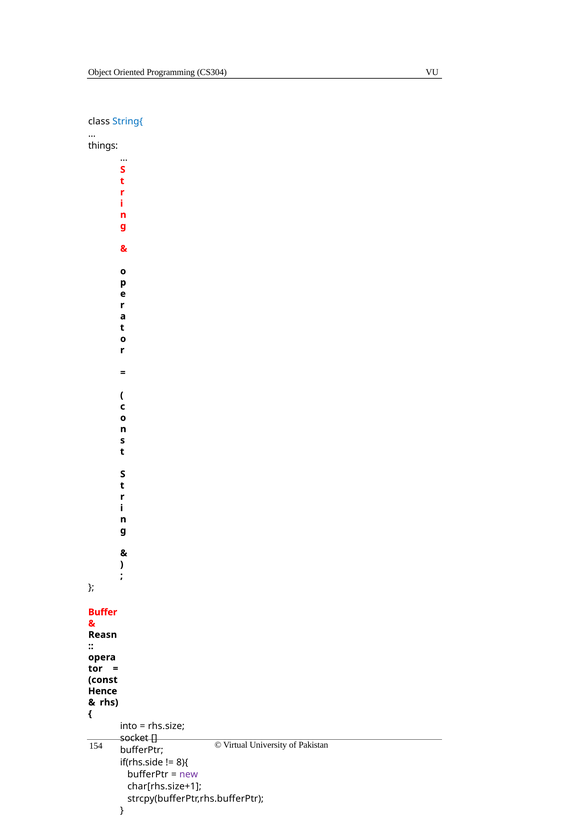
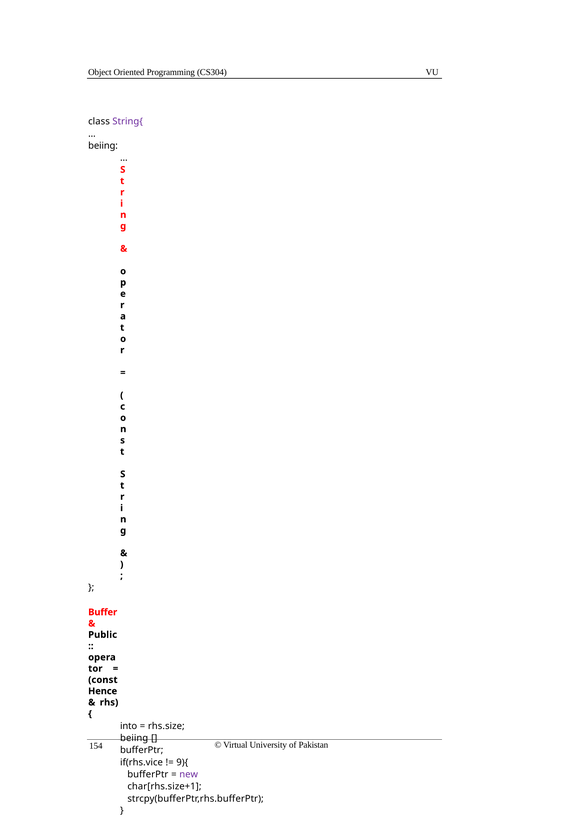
String{ colour: blue -> purple (128, 121)
things: things -> beiing (103, 146)
Reasn: Reasn -> Public (103, 634)
socket: socket -> beiing (134, 738)
if(rhs.side: if(rhs.side -> if(rhs.vice (142, 762)
8){: 8){ -> 9){ (182, 762)
